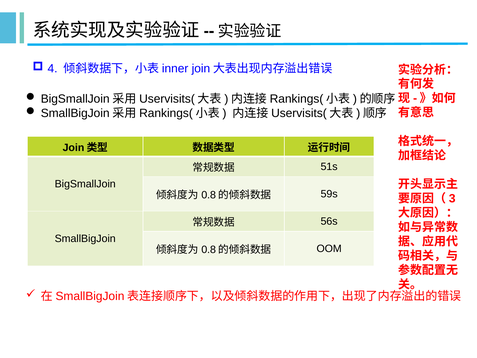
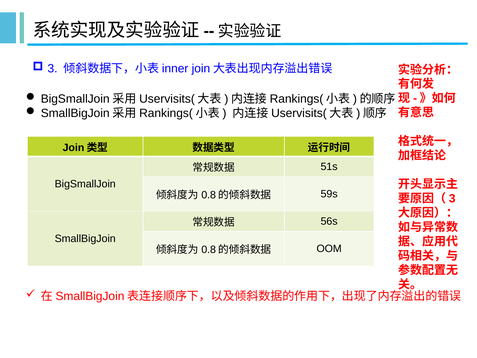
4: 4 -> 3 (53, 69)
